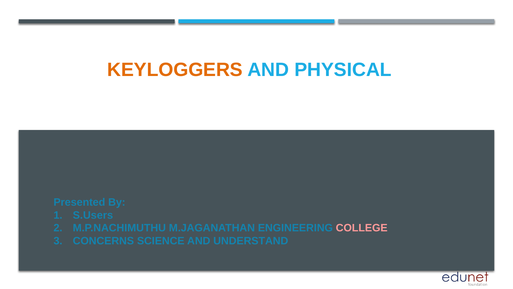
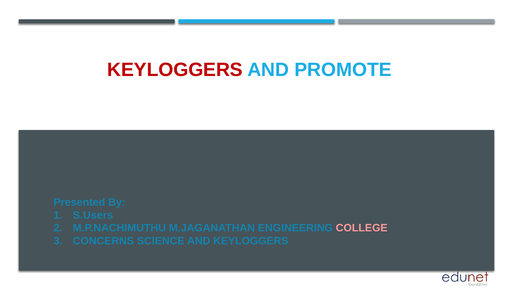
KEYLOGGERS colour: orange -> red (175, 70)
PHYSICAL: PHYSICAL -> PROMOTE (343, 70)
AND UNDERSTAND: UNDERSTAND -> KEYLOGGERS (251, 241)
